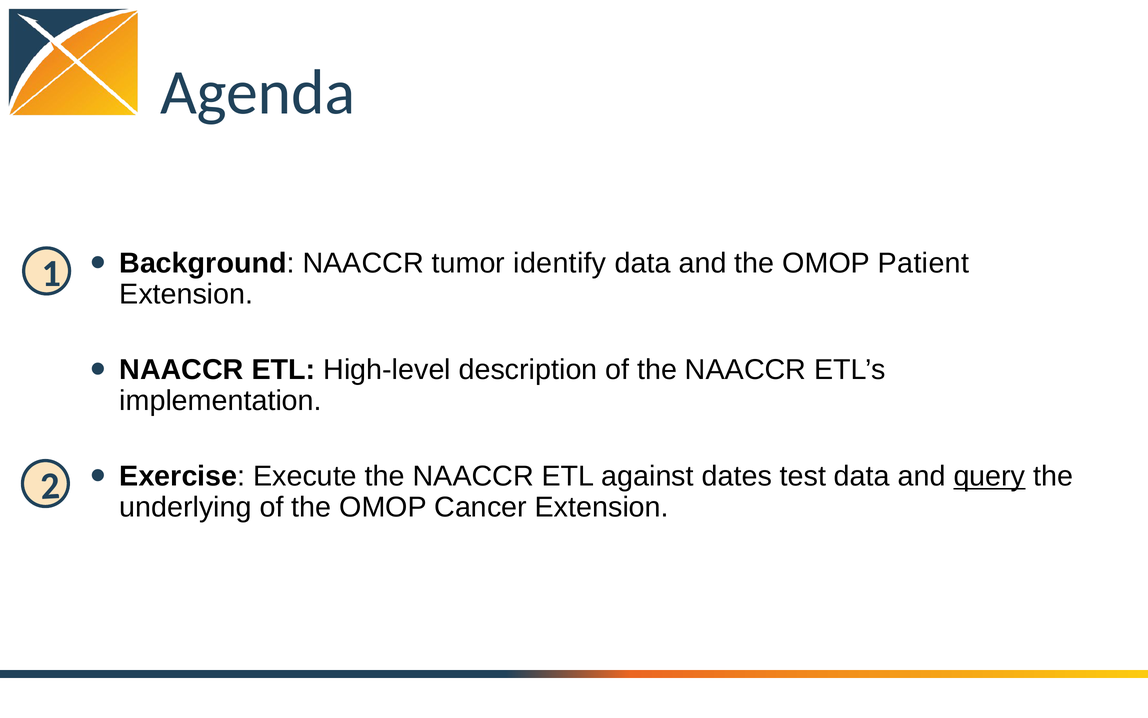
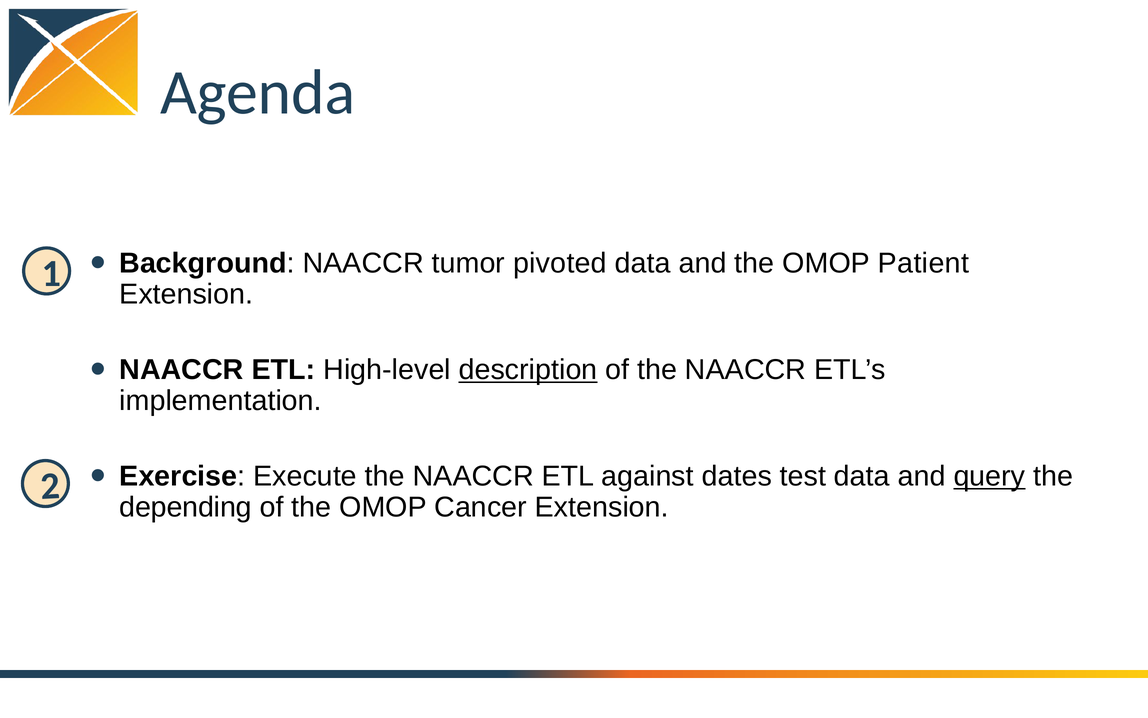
identify: identify -> pivoted (560, 263)
description underline: none -> present (528, 370)
underlying: underlying -> depending (186, 507)
